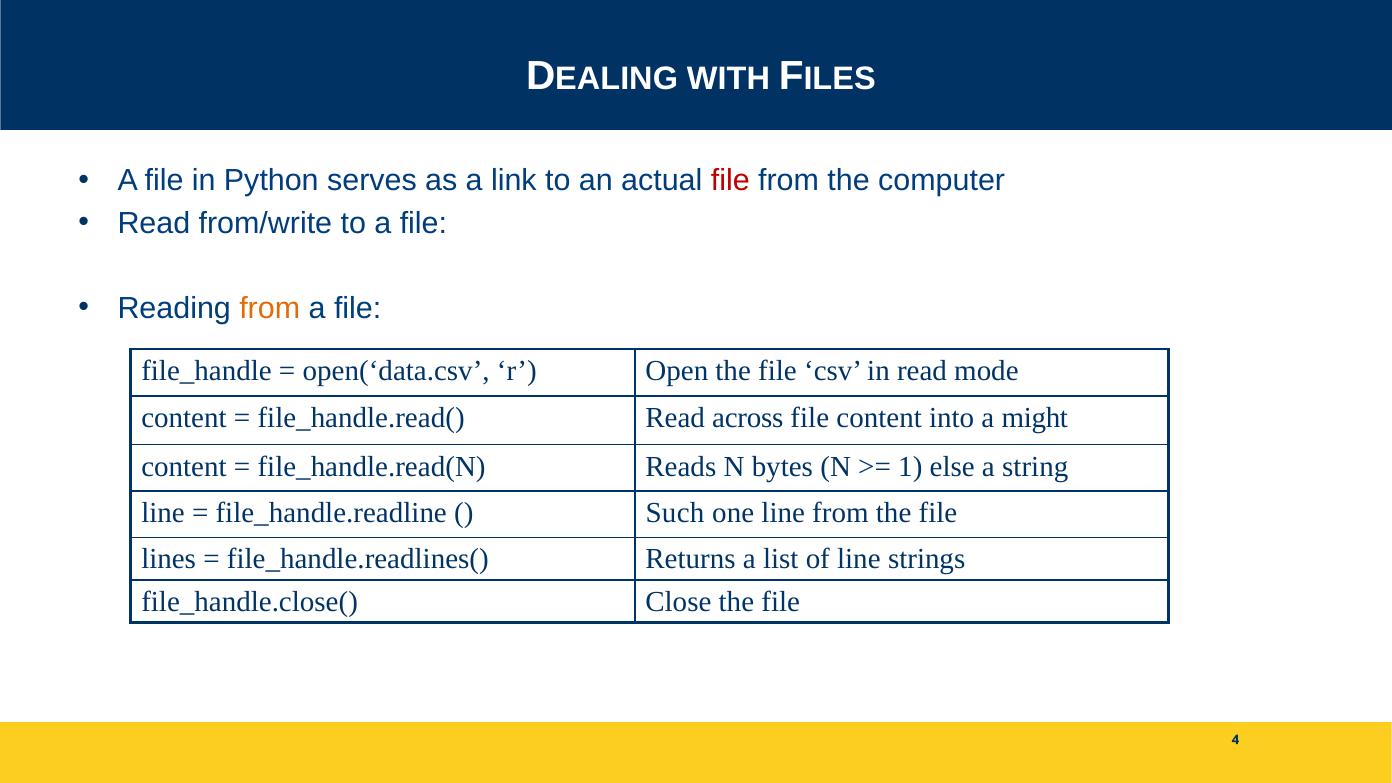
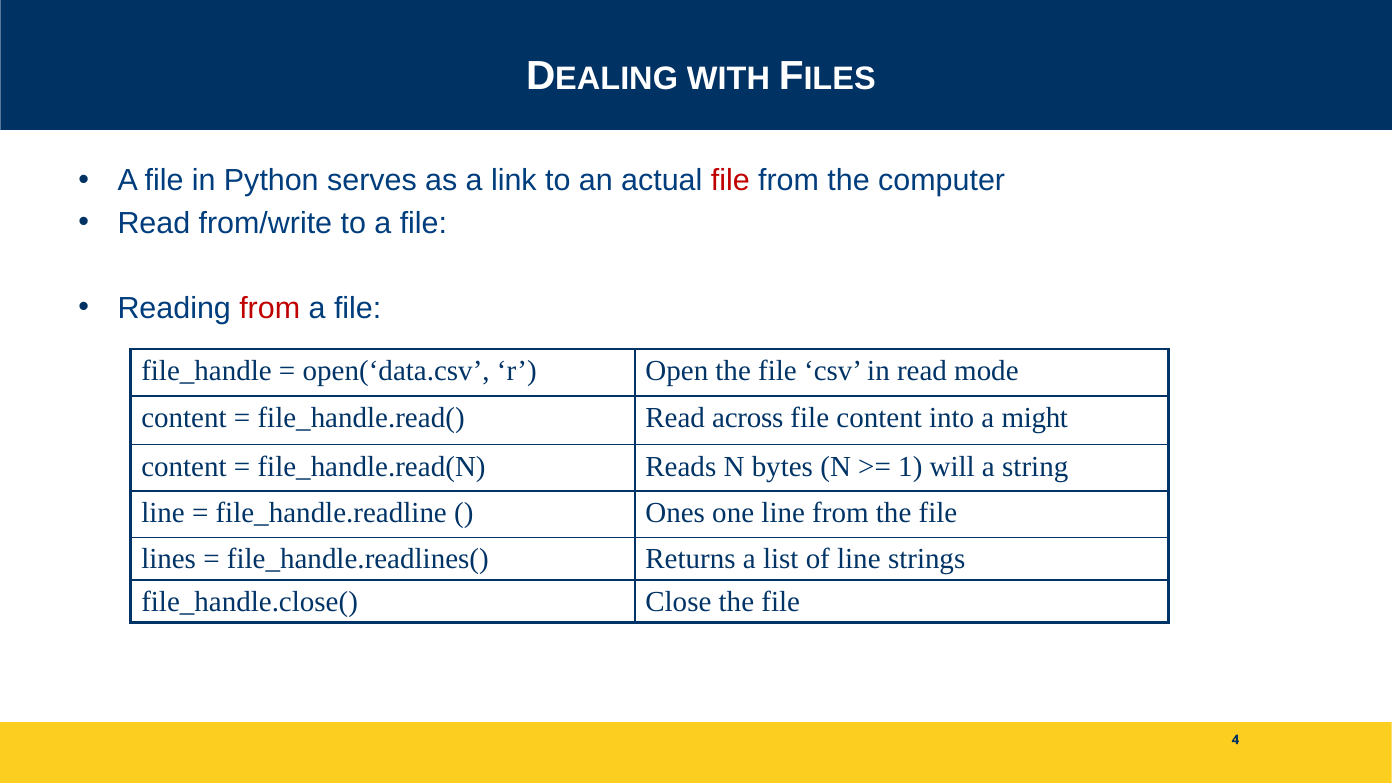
from colour: orange -> red (270, 309)
else: else -> will (952, 466)
Such: Such -> Ones (675, 513)
